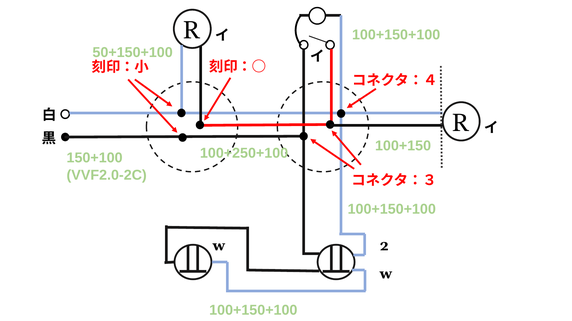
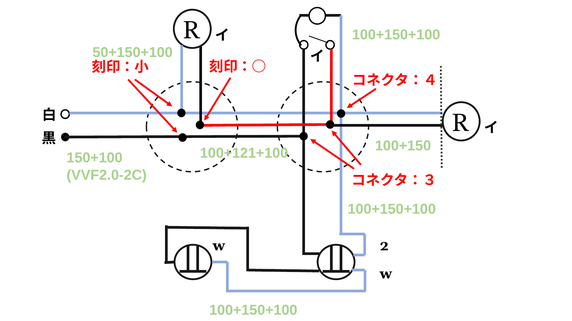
100+250+100: 100+250+100 -> 100+121+100 (244, 153)
